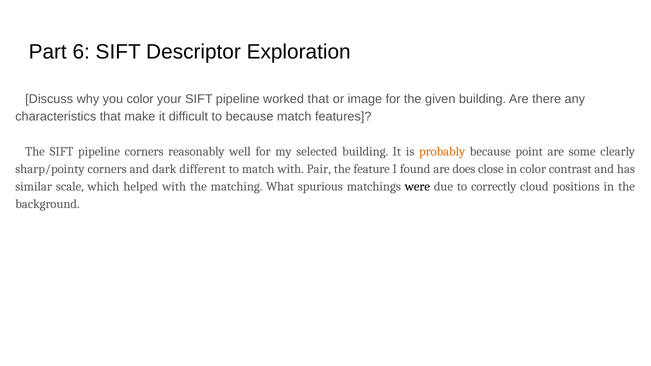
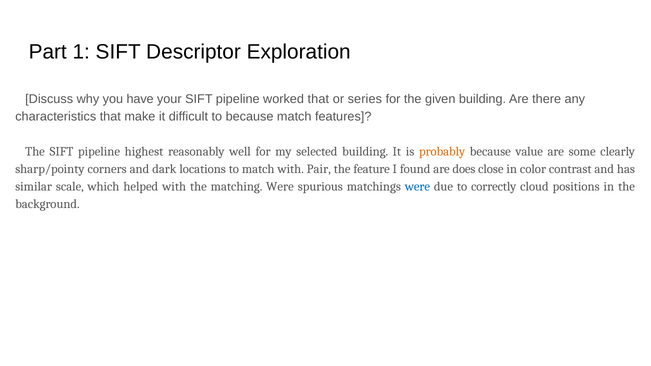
6: 6 -> 1 (81, 52)
you color: color -> have (140, 99)
image: image -> series (365, 99)
pipeline corners: corners -> highest (144, 152)
point: point -> value (529, 152)
different: different -> locations (203, 169)
matching What: What -> Were (280, 187)
were colour: black -> blue (417, 187)
